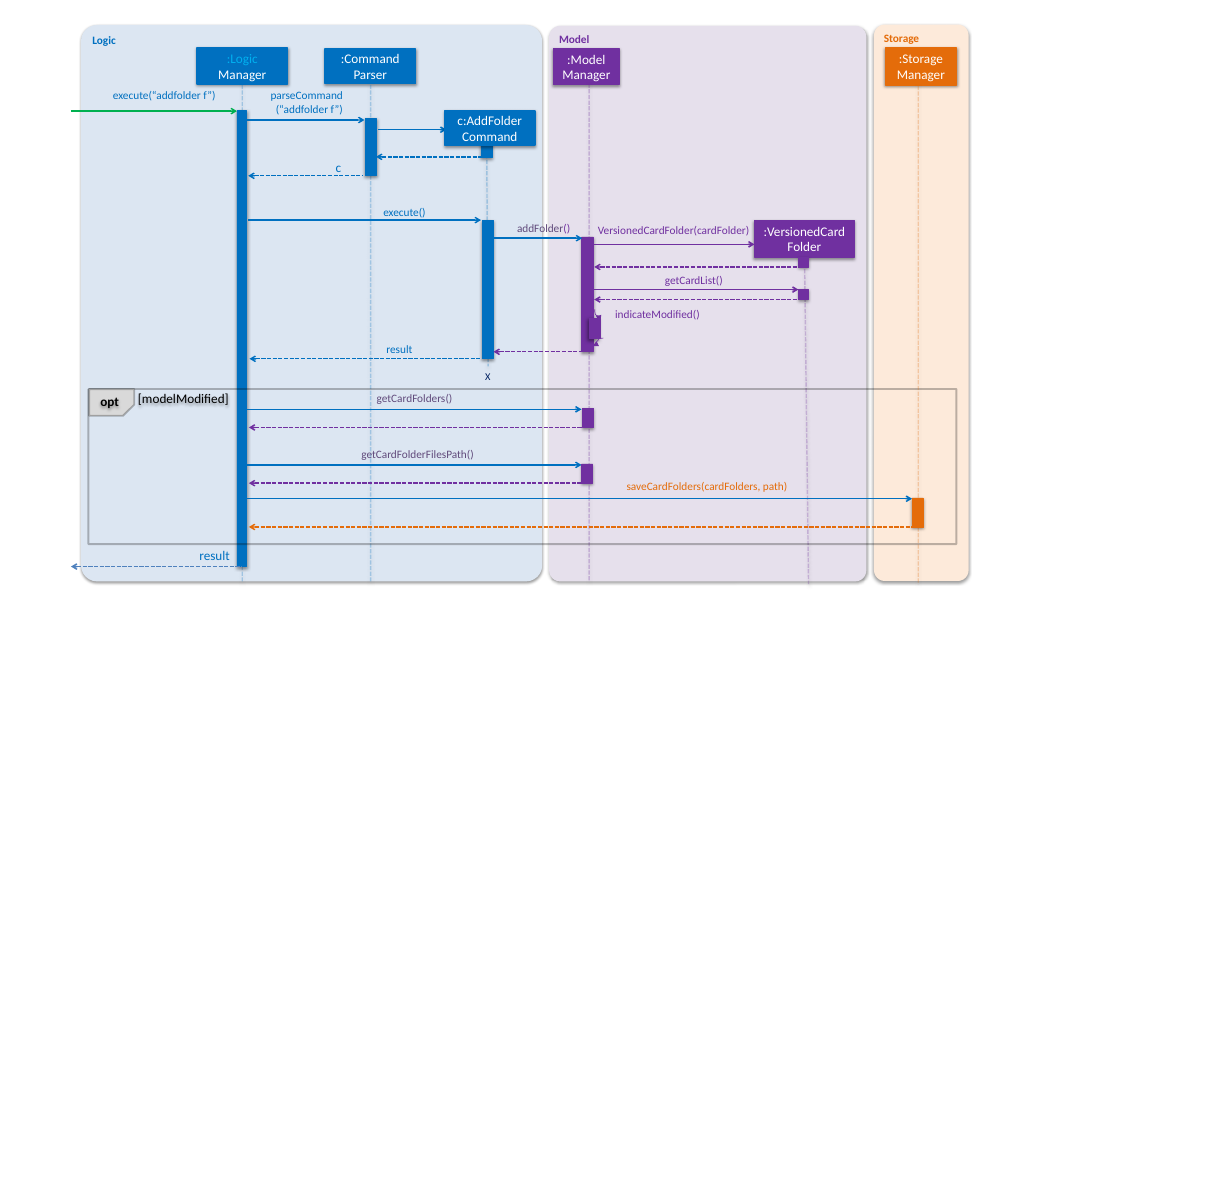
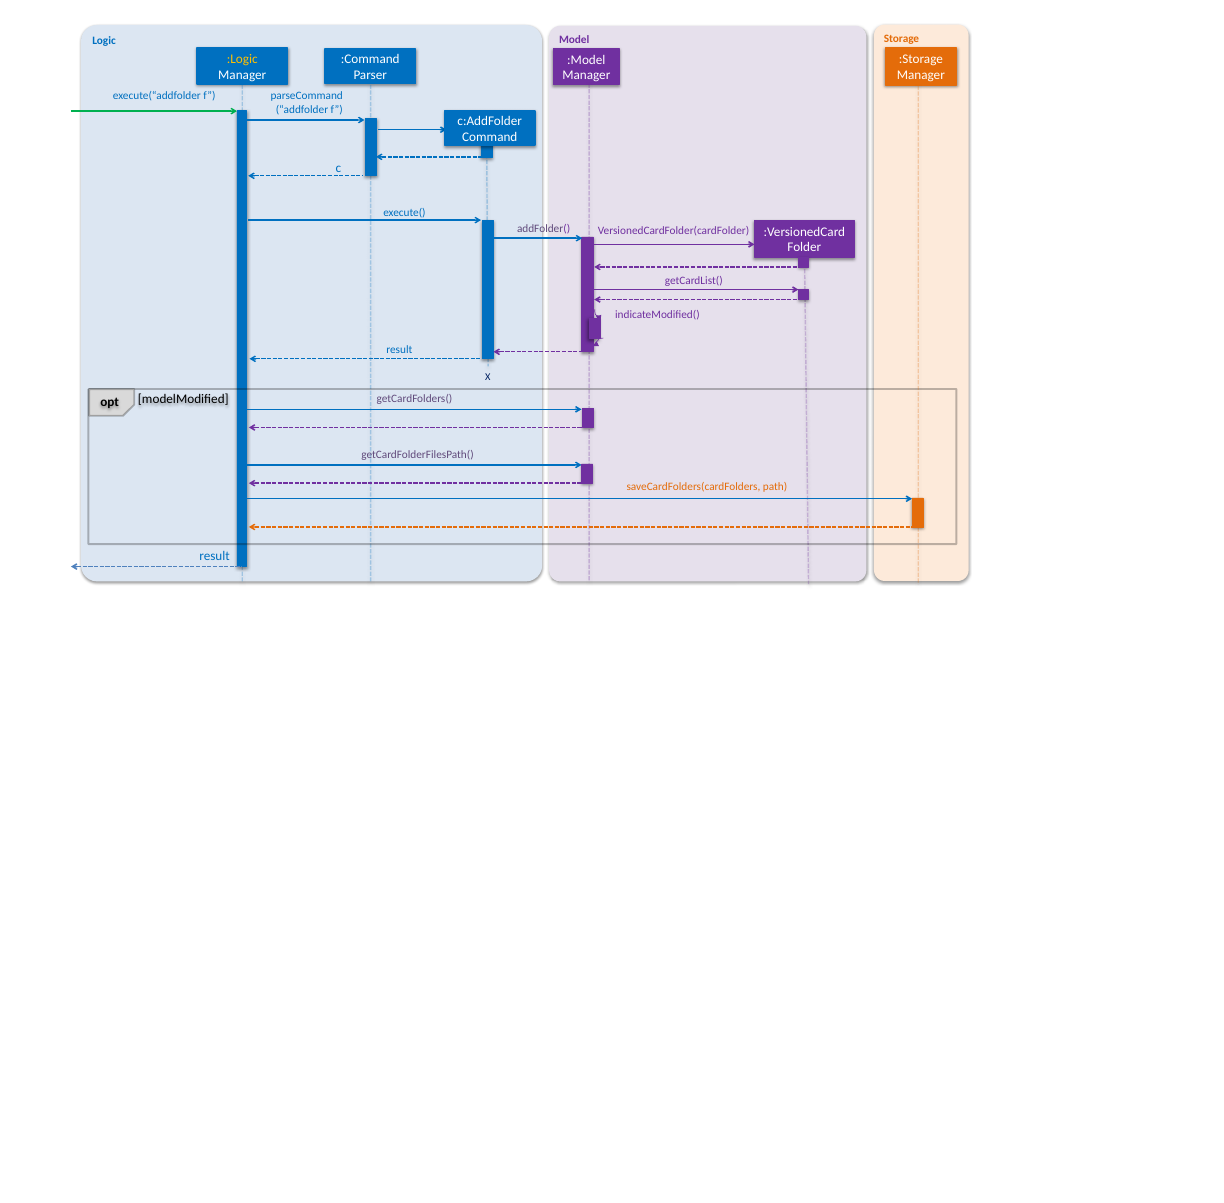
:Logic colour: light blue -> yellow (242, 59)
